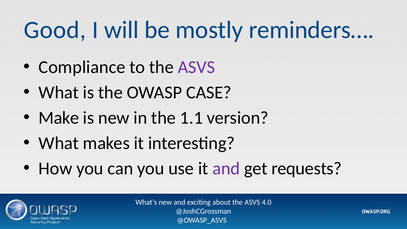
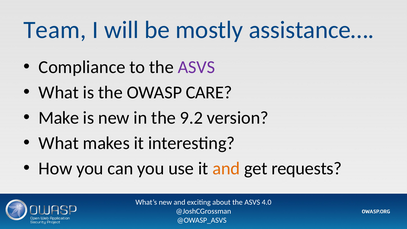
Good: Good -> Team (55, 30)
reminders…: reminders… -> assistance… (311, 30)
CASE: CASE -> CARE (209, 92)
1.1: 1.1 -> 9.2 (191, 118)
and colour: purple -> orange (226, 168)
